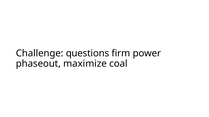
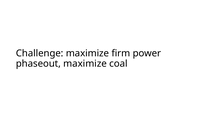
Challenge questions: questions -> maximize (87, 54)
